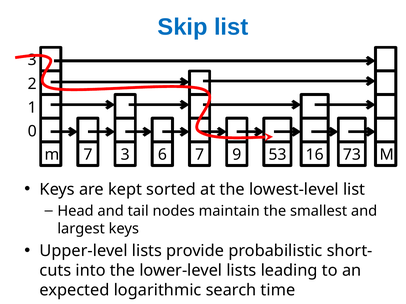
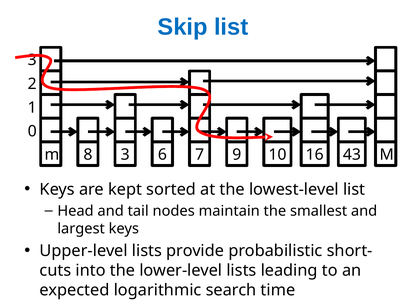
m 7: 7 -> 8 (88, 155)
53: 53 -> 10 (277, 155)
73: 73 -> 43 (352, 155)
